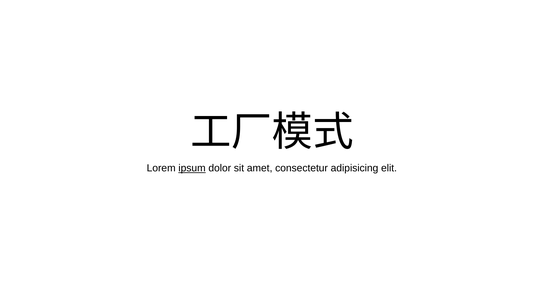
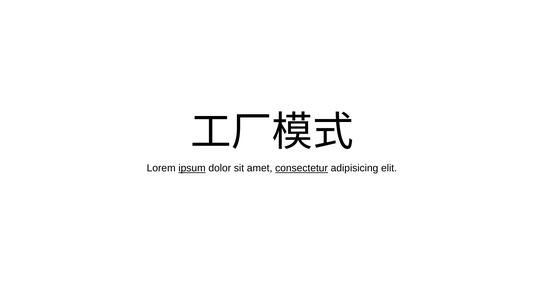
consectetur underline: none -> present (302, 168)
